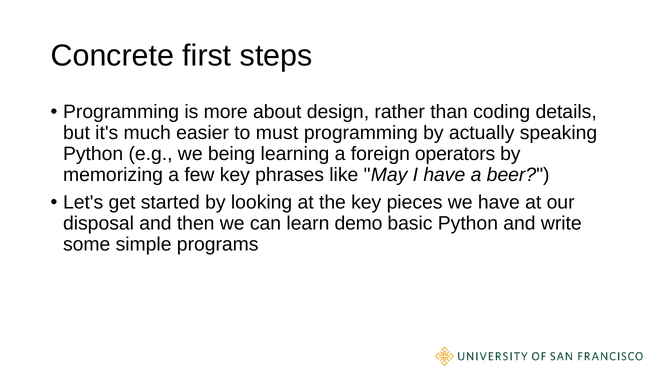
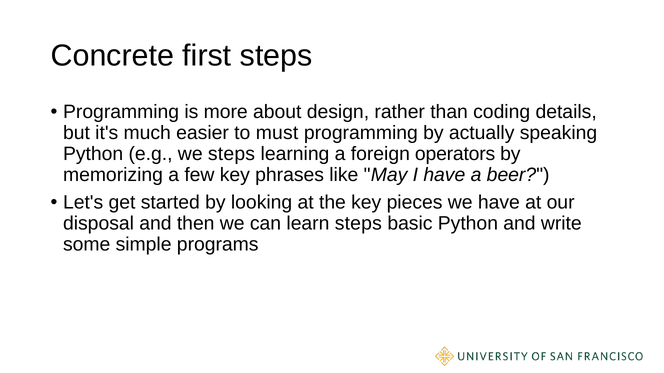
we being: being -> steps (232, 154)
learn demo: demo -> steps (358, 224)
